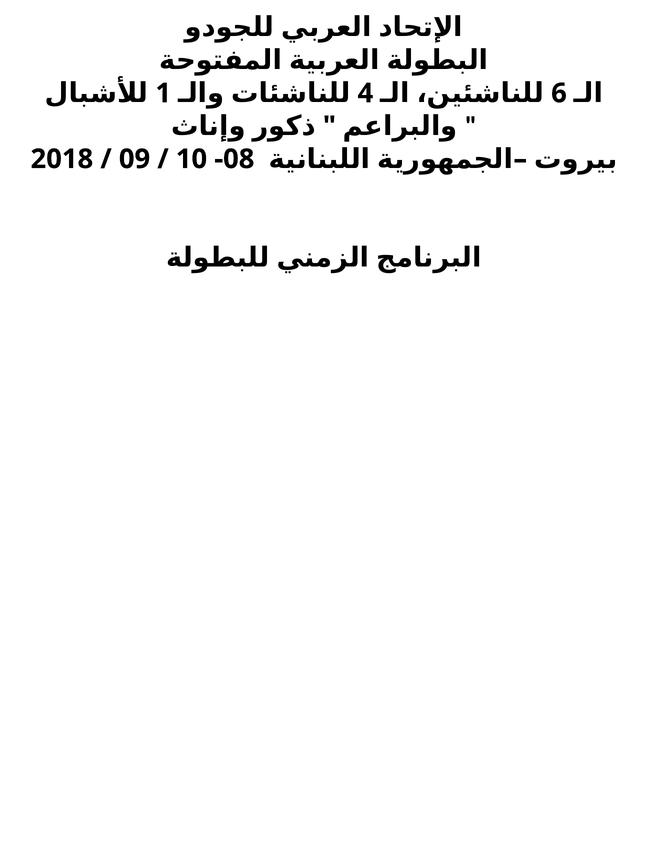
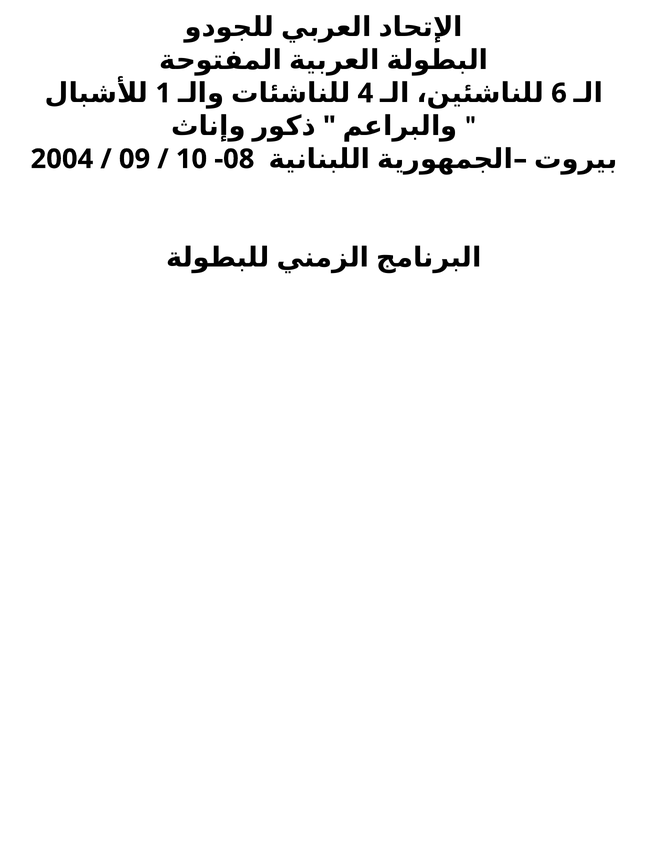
2018: 2018 -> 2004 (62, 159)
